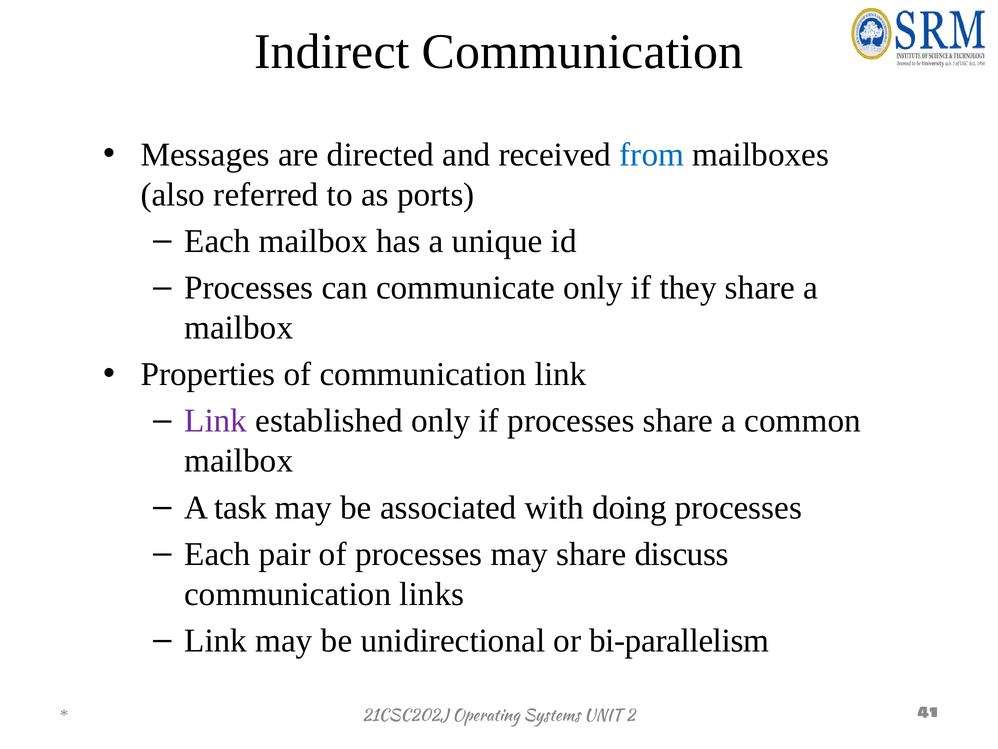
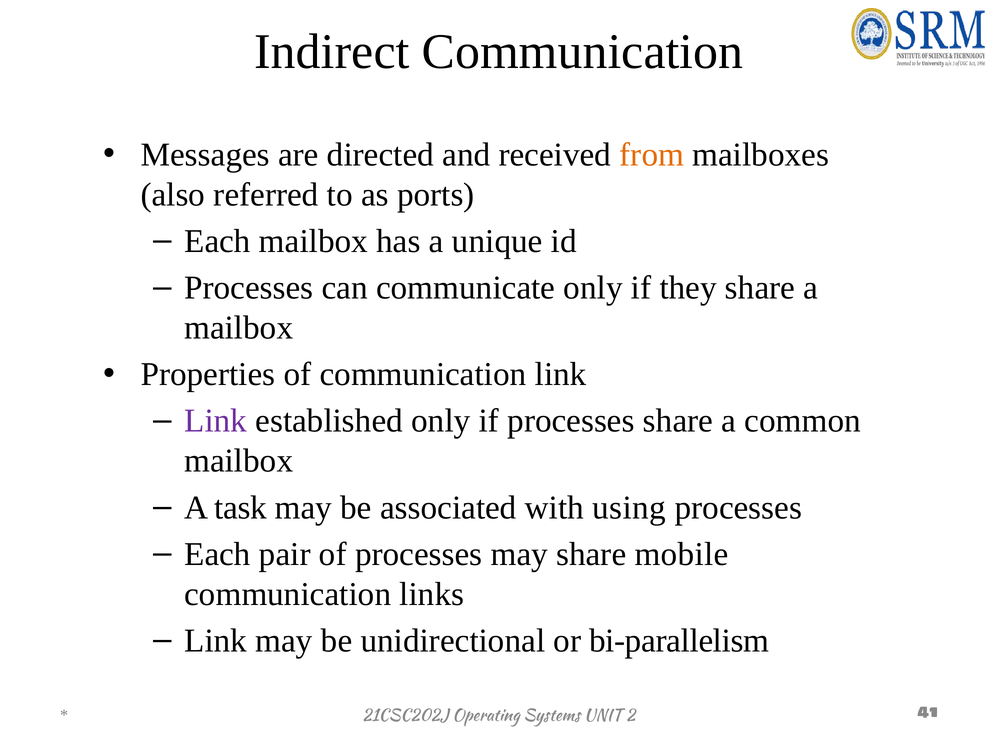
from colour: blue -> orange (652, 155)
doing: doing -> using (629, 507)
discuss: discuss -> mobile (681, 554)
